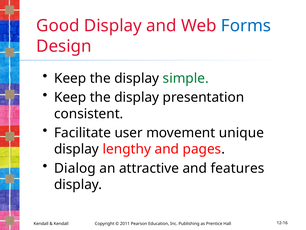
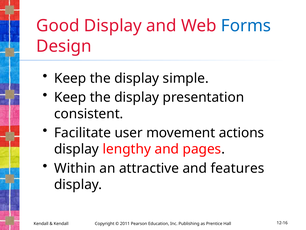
simple colour: green -> black (186, 78)
unique: unique -> actions (242, 133)
Dialog: Dialog -> Within (75, 168)
